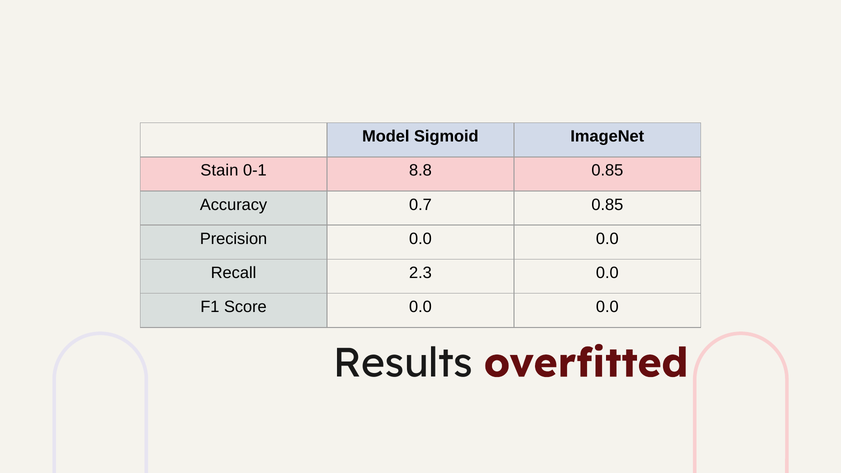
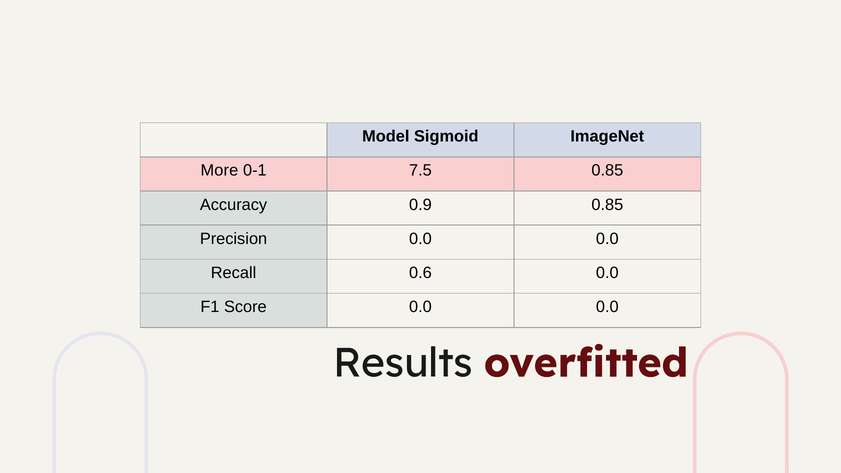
Stain: Stain -> More (219, 171)
8.8: 8.8 -> 7.5 (420, 171)
0.7: 0.7 -> 0.9 (420, 205)
2.3: 2.3 -> 0.6 (420, 273)
